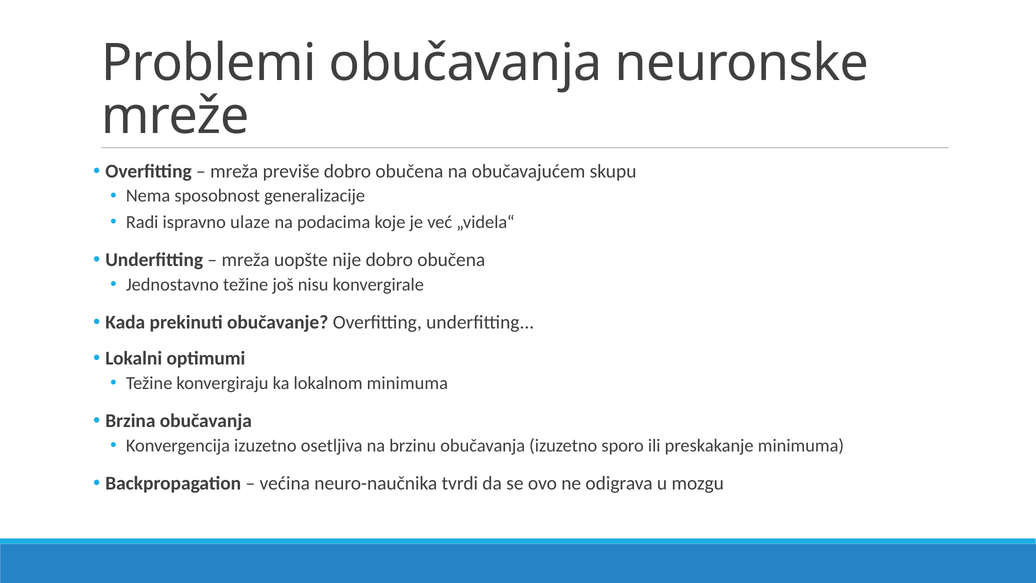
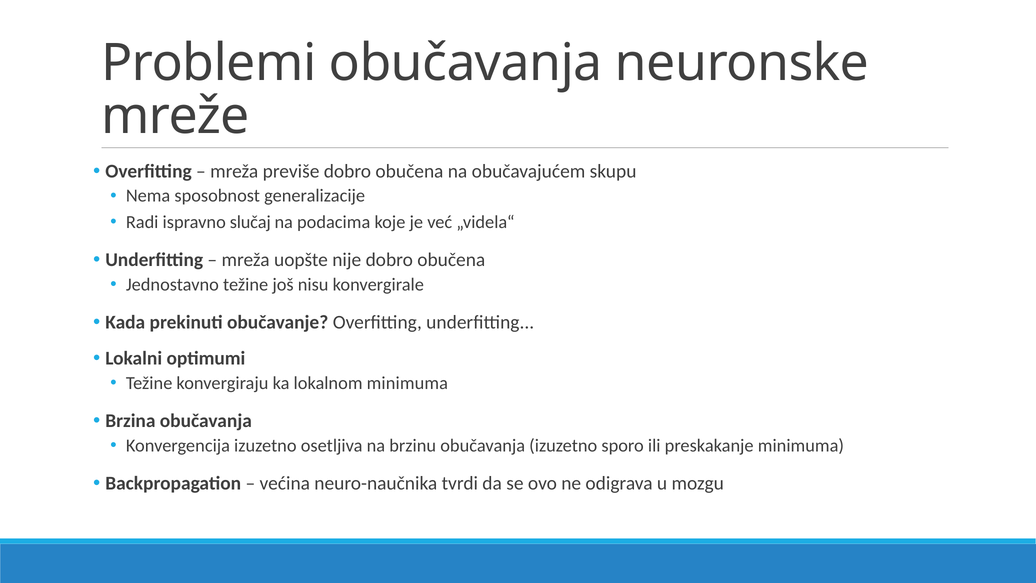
ulaze: ulaze -> slučaj (250, 222)
